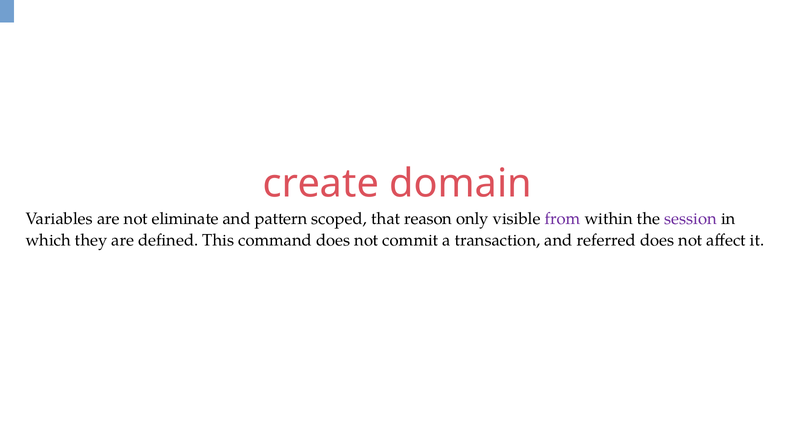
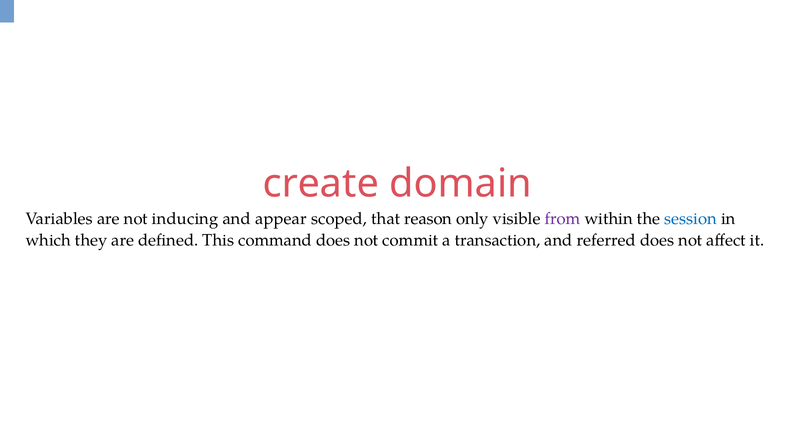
eliminate: eliminate -> inducing (185, 219)
pattern: pattern -> appear (281, 219)
session colour: purple -> blue (691, 219)
